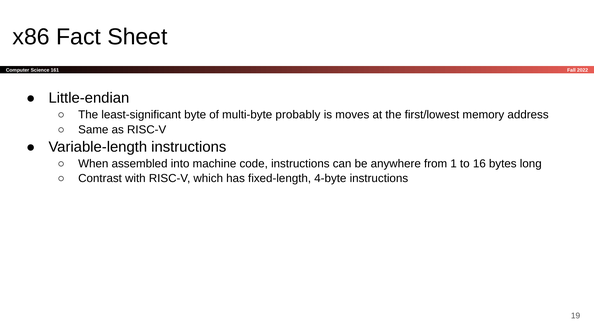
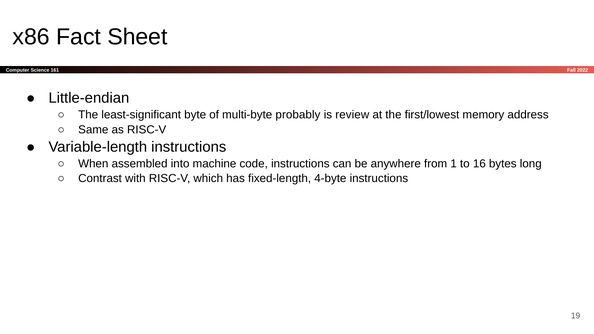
moves: moves -> review (352, 115)
